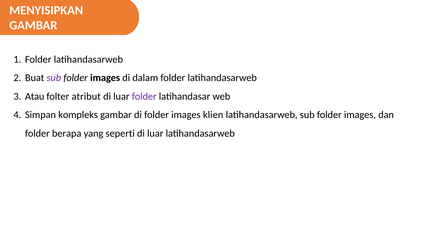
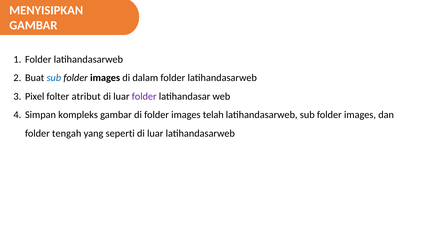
sub colour: purple -> blue (54, 78)
Atau: Atau -> Pixel (35, 96)
klien: klien -> telah (213, 115)
berapa: berapa -> tengah (67, 133)
